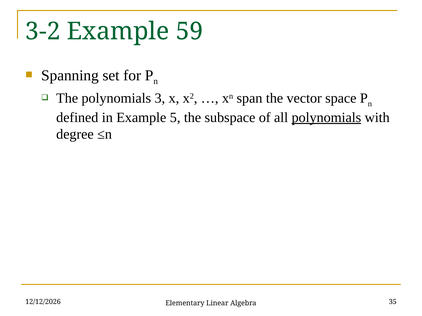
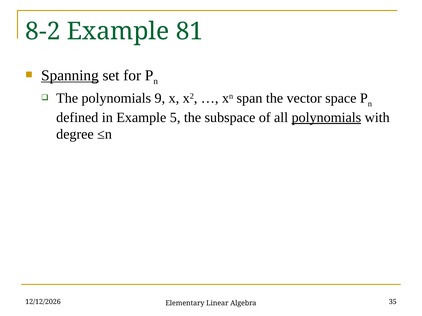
3-2: 3-2 -> 8-2 (43, 31)
59: 59 -> 81 (190, 31)
Spanning underline: none -> present (70, 76)
3: 3 -> 9 (160, 98)
